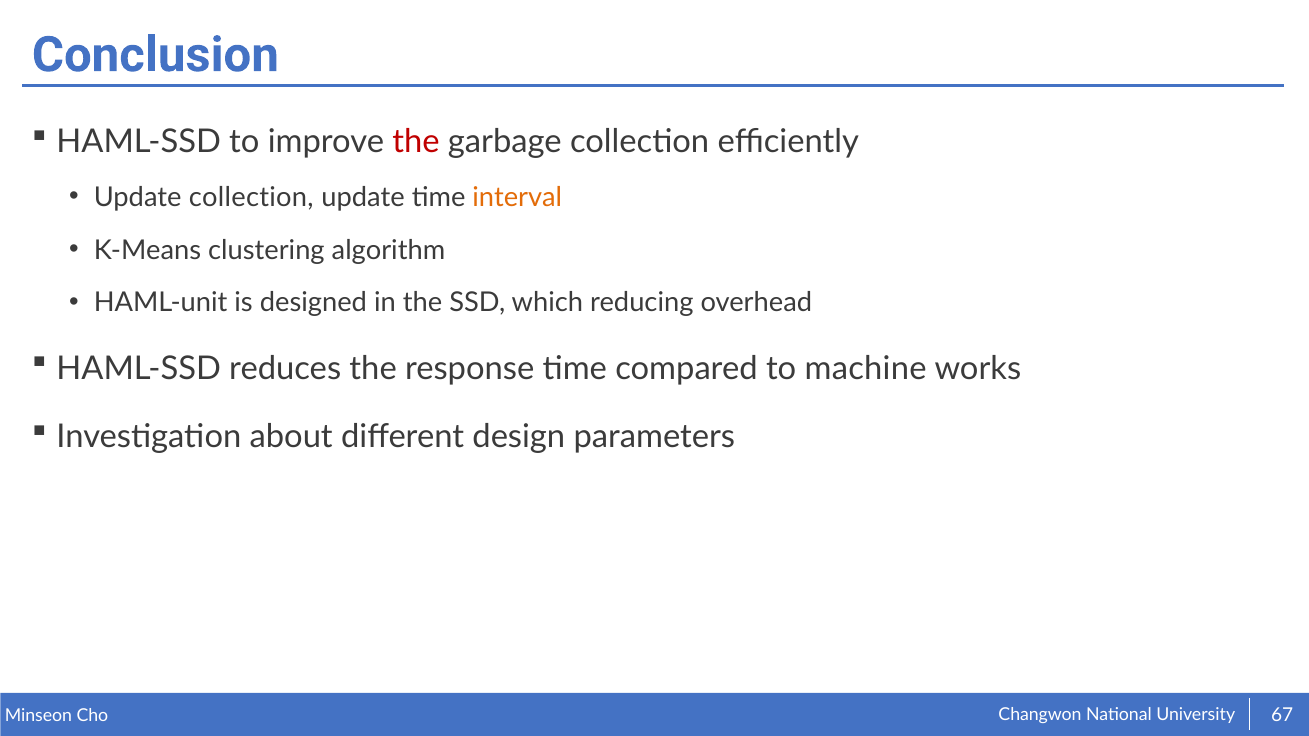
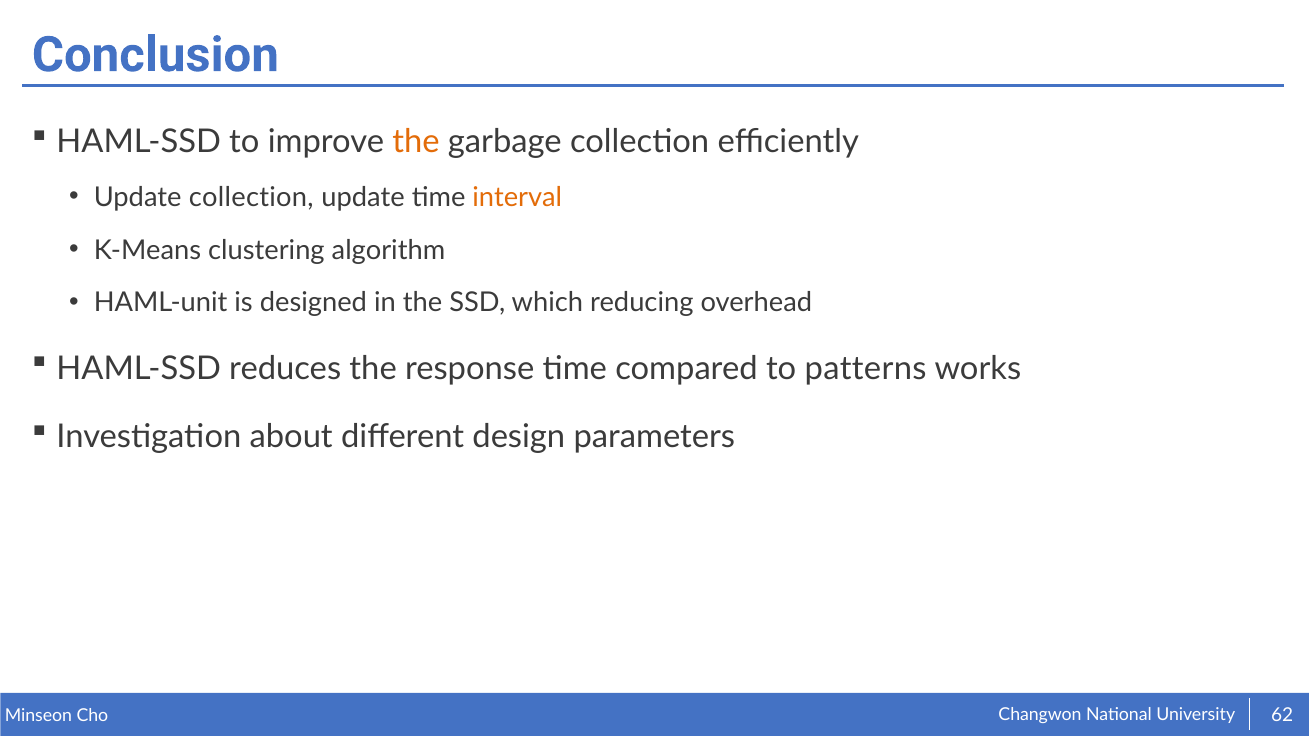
the colour: red -> orange (416, 142)
machine: machine -> patterns (866, 368)
67: 67 -> 62 (1282, 715)
